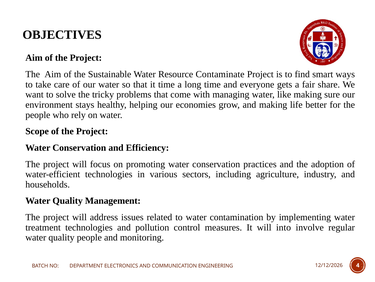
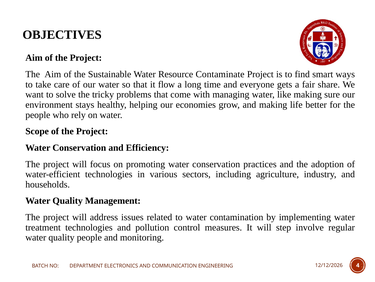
it time: time -> flow (166, 84)
into: into -> step (284, 227)
